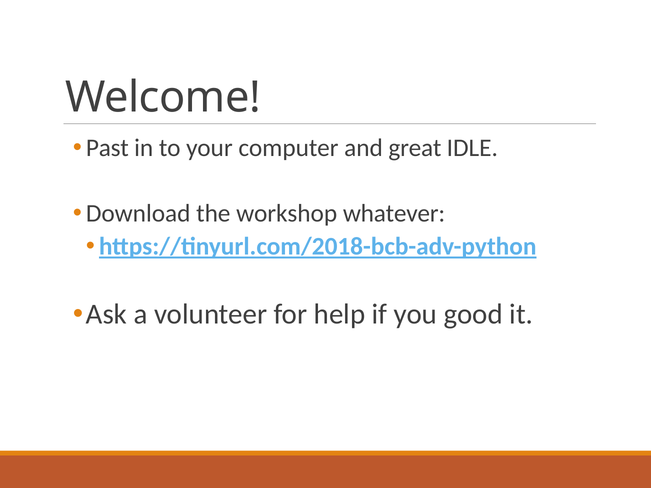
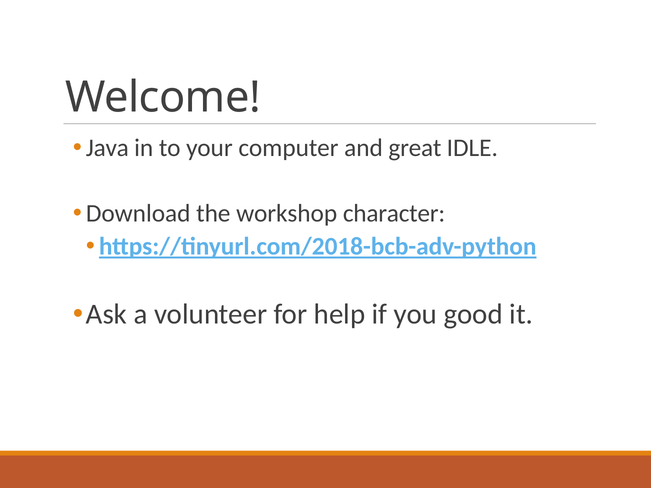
Past: Past -> Java (107, 148)
whatever: whatever -> character (394, 214)
